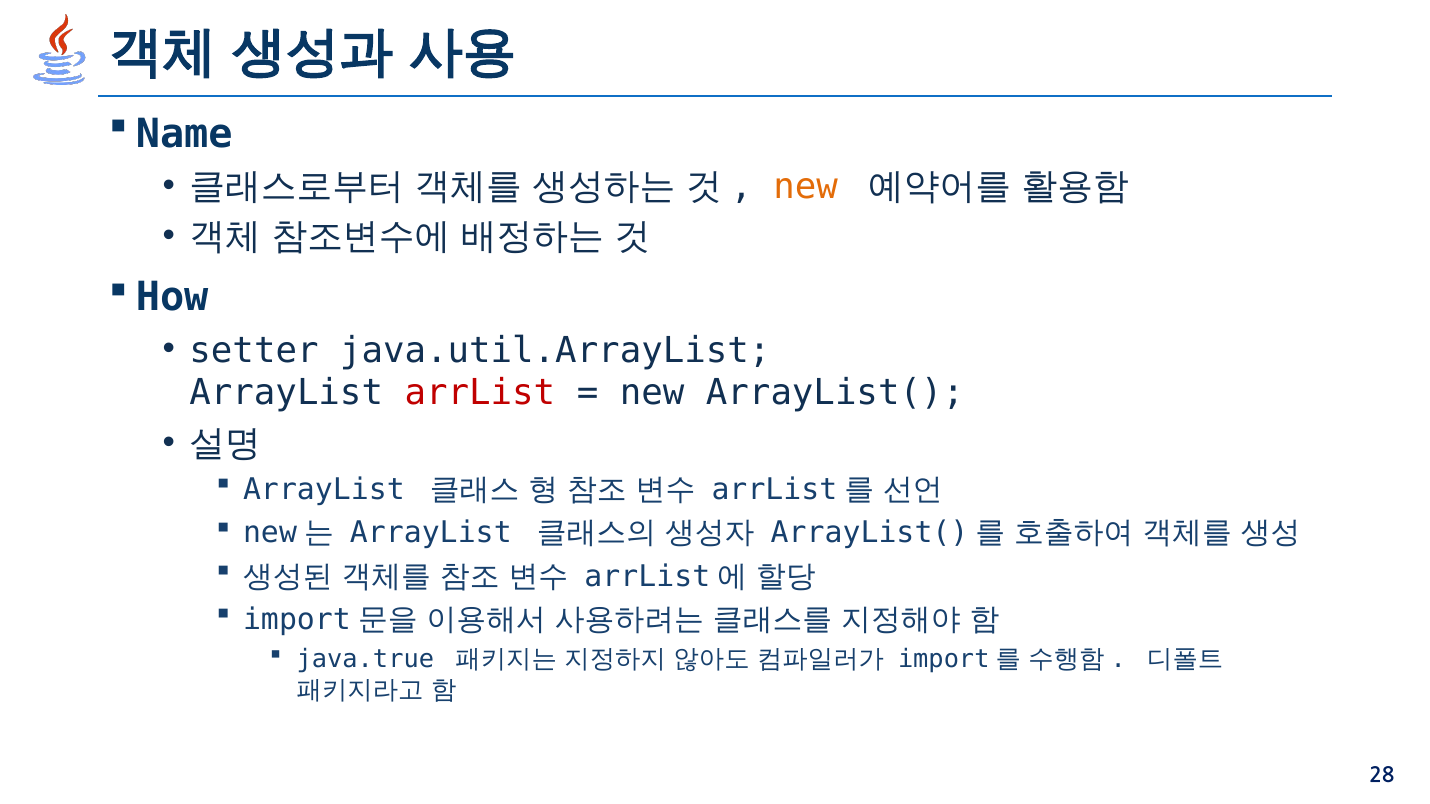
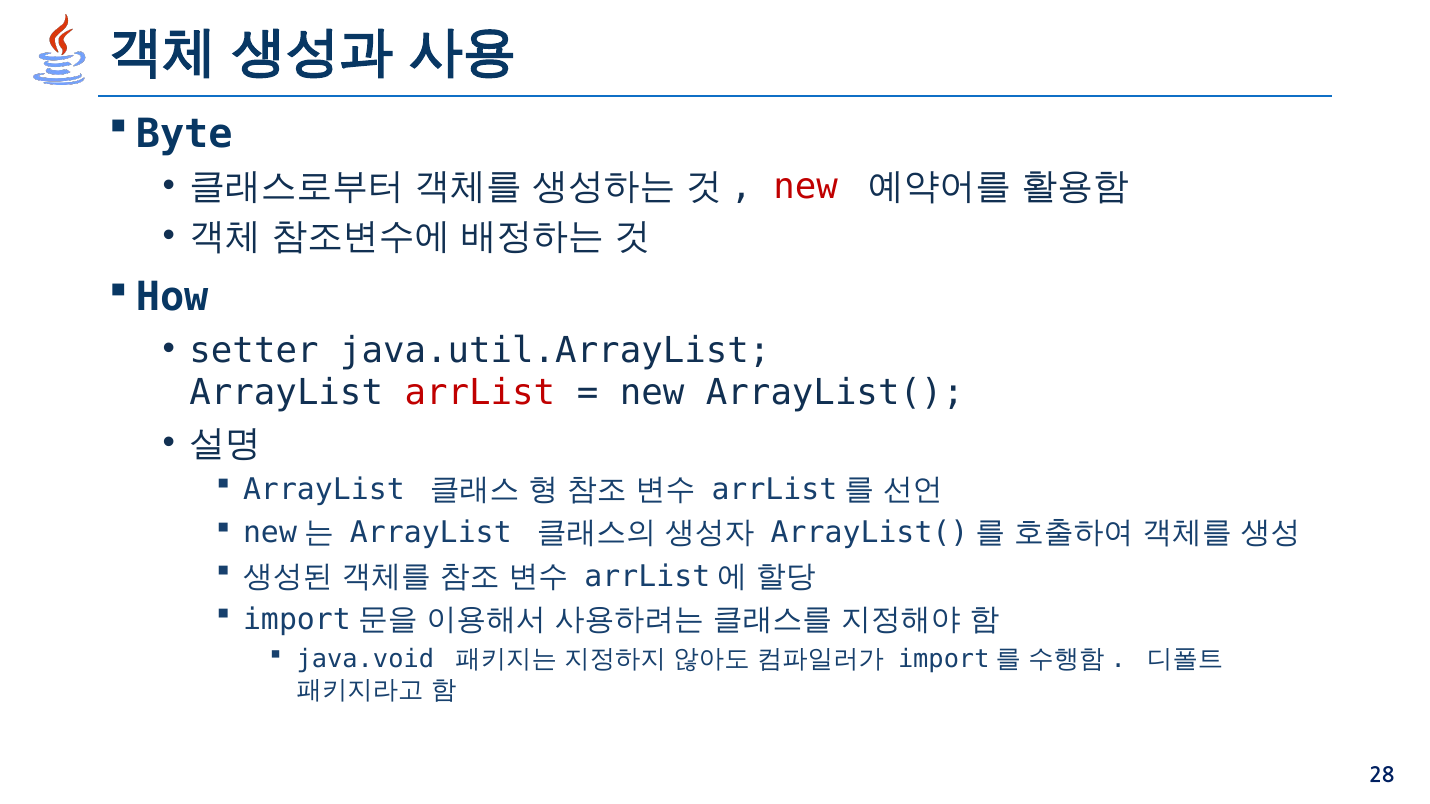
Name: Name -> Byte (184, 134)
new colour: orange -> red (806, 187)
java.true: java.true -> java.void (365, 660)
